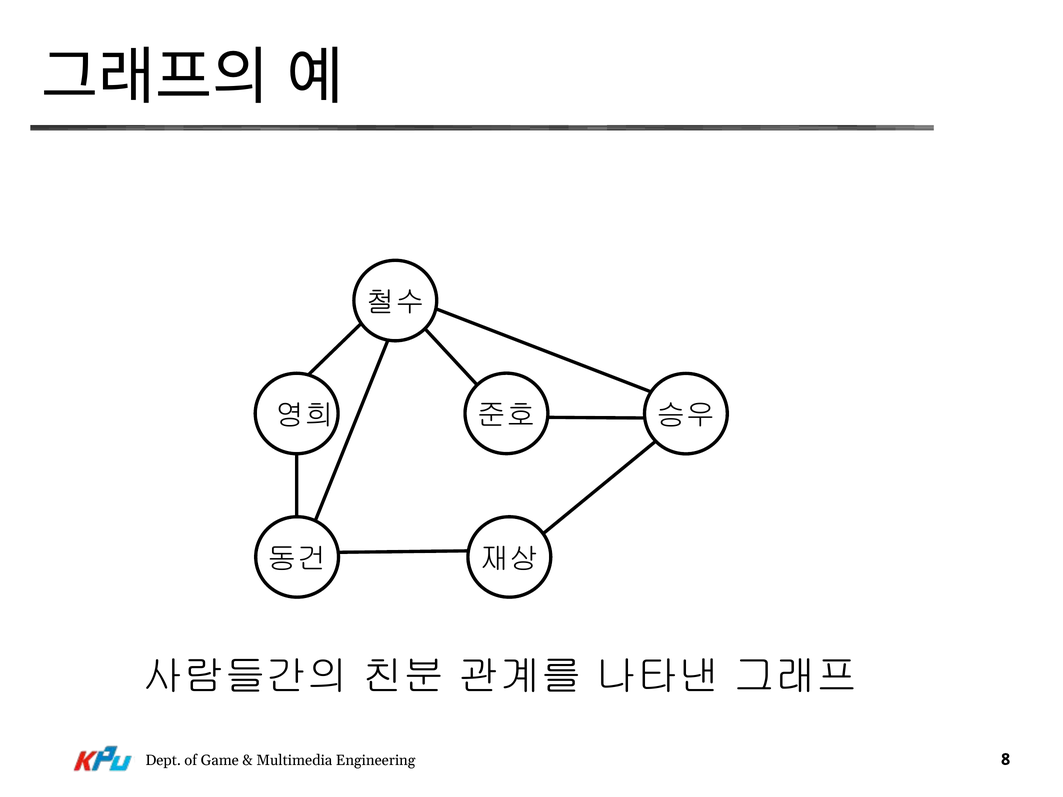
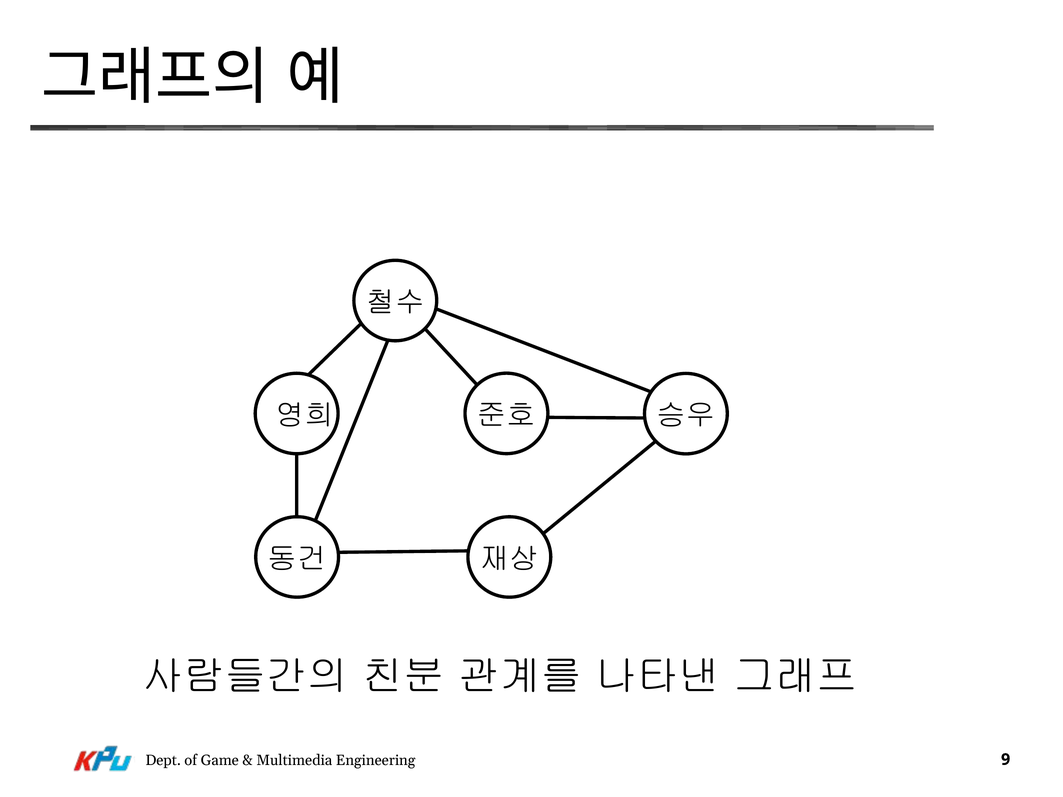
8: 8 -> 9 (1006, 760)
